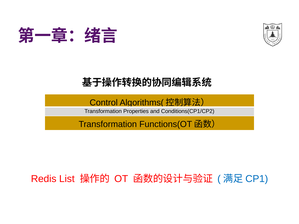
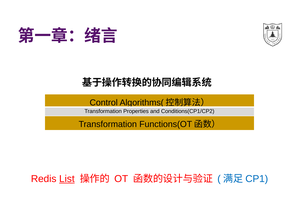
List underline: none -> present (67, 179)
